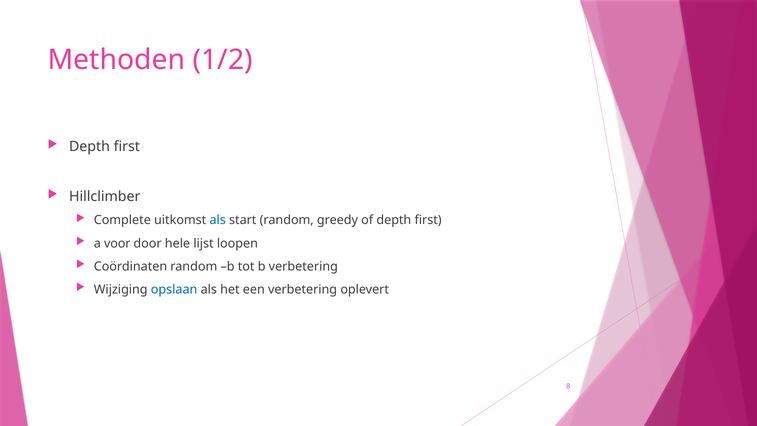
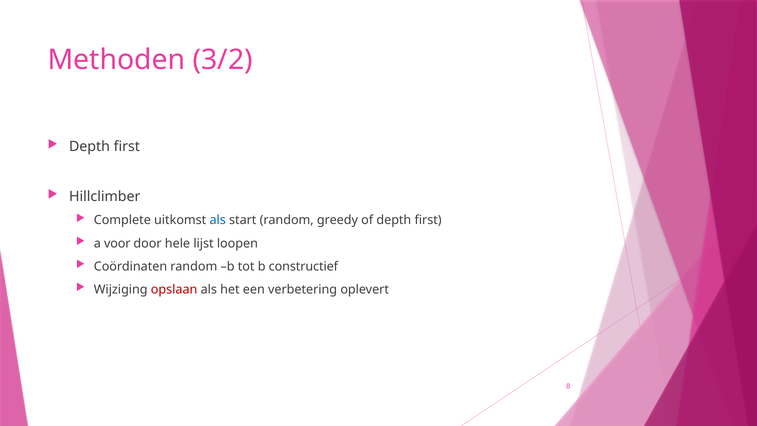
1/2: 1/2 -> 3/2 (223, 60)
b verbetering: verbetering -> constructief (303, 266)
opslaan colour: blue -> red (174, 289)
